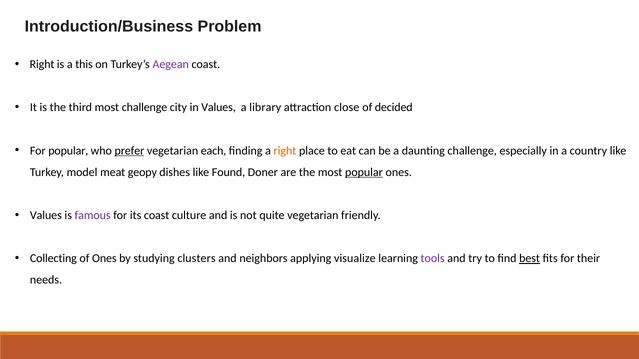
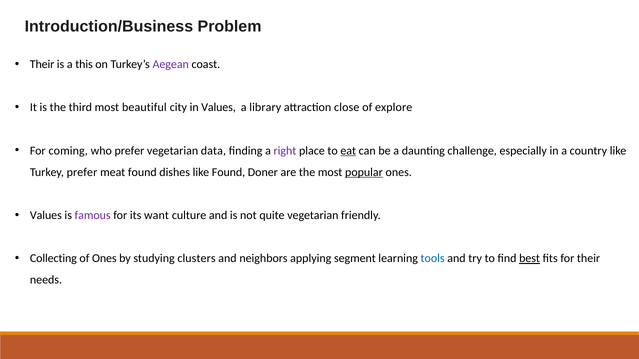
Right: Right -> Their (42, 64)
most challenge: challenge -> beautiful (144, 108)
decided: decided -> explore (394, 108)
For popular: popular -> coming (68, 151)
prefer underline: present -> none (129, 151)
each: each -> data (213, 151)
right colour: orange -> purple (285, 151)
eat underline: none -> present (348, 151)
Turkey model: model -> prefer (82, 172)
meat geopy: geopy -> found (142, 172)
its coast: coast -> want (157, 215)
visualize: visualize -> segment (355, 259)
tools colour: purple -> blue (433, 259)
